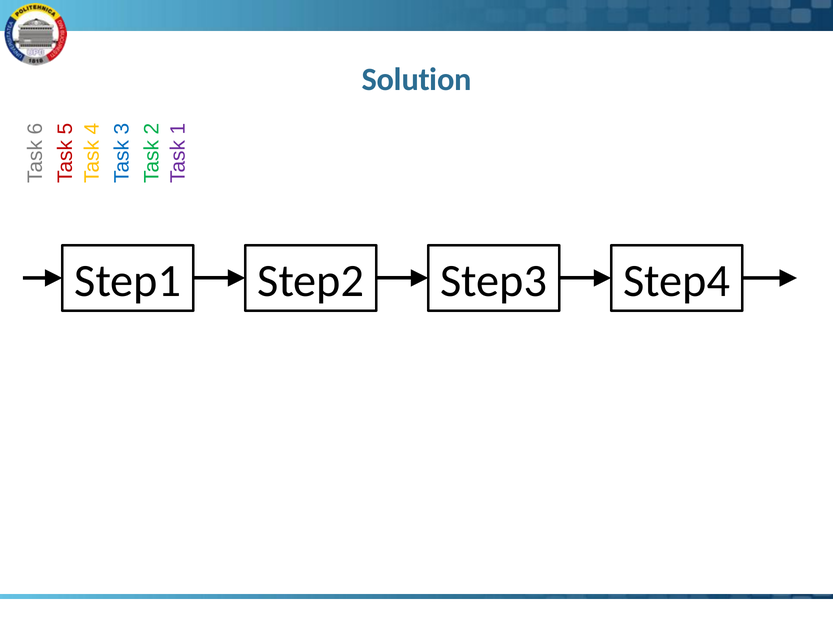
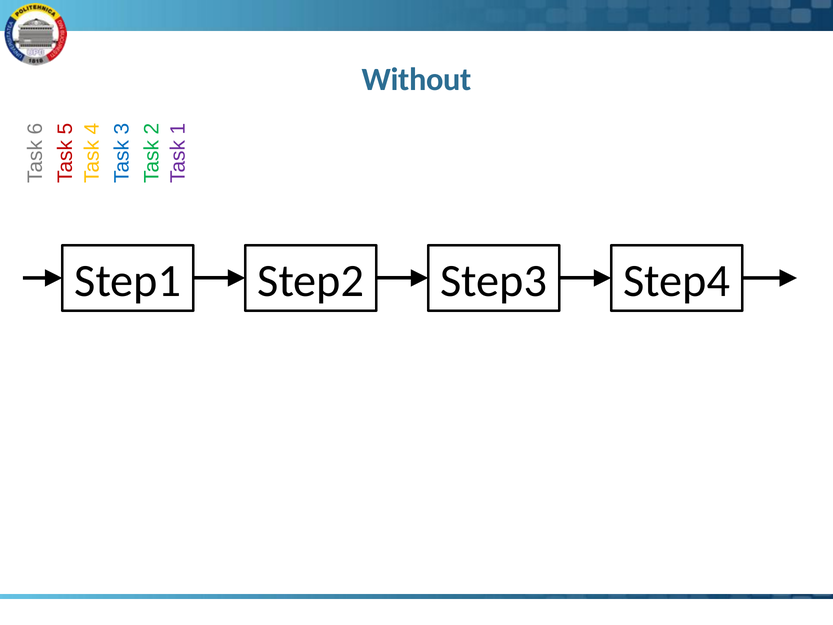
Solution: Solution -> Without (417, 80)
